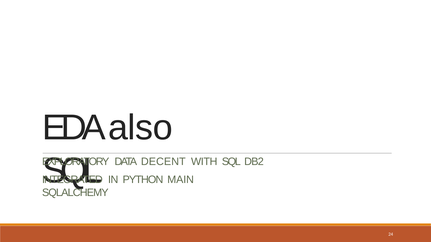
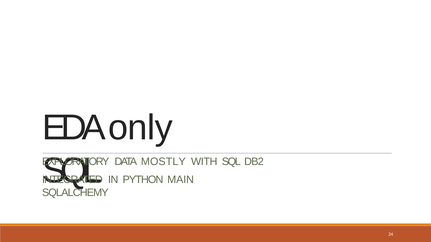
also: also -> only (140, 128)
DECENT: DECENT -> MOSTLY (163, 162)
